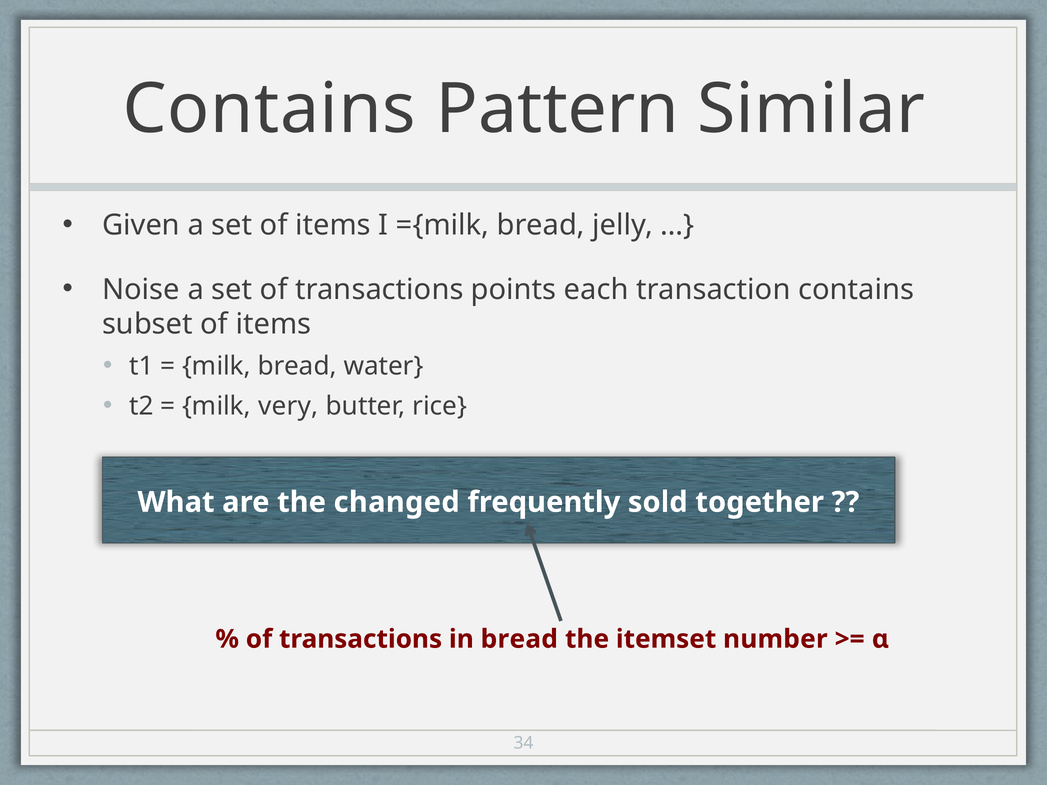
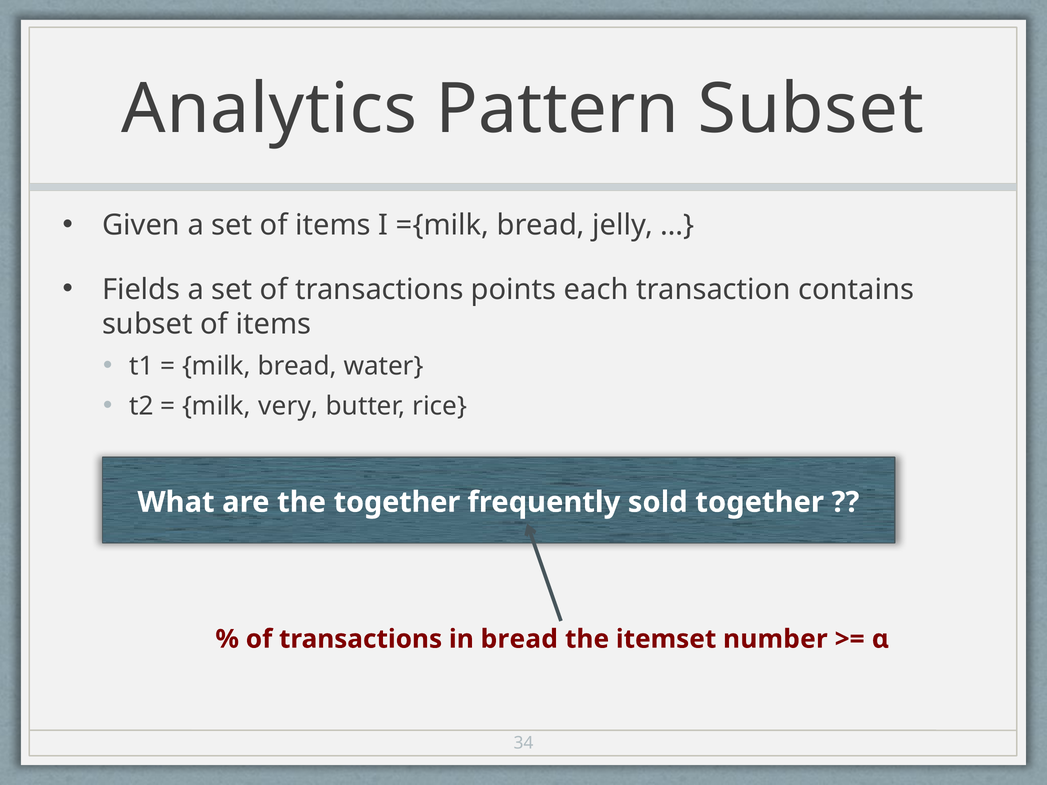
Contains: Contains -> Analytics (269, 109)
Pattern Similar: Similar -> Subset (811, 109)
Noise: Noise -> Fields (141, 289)
the changed: changed -> together (397, 502)
